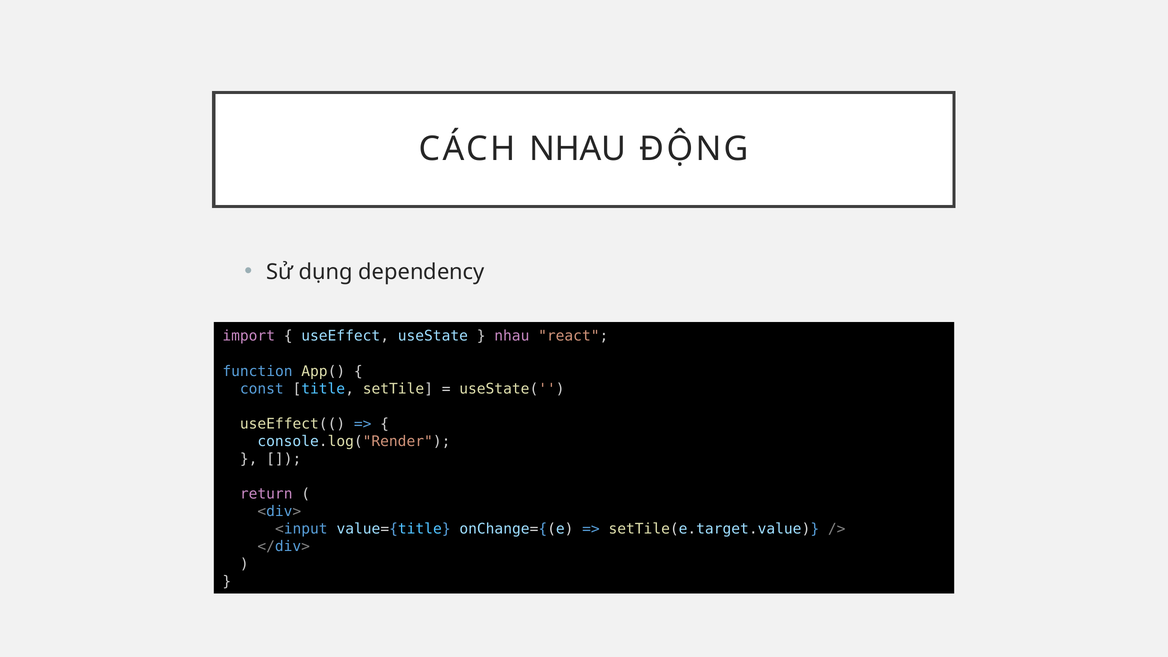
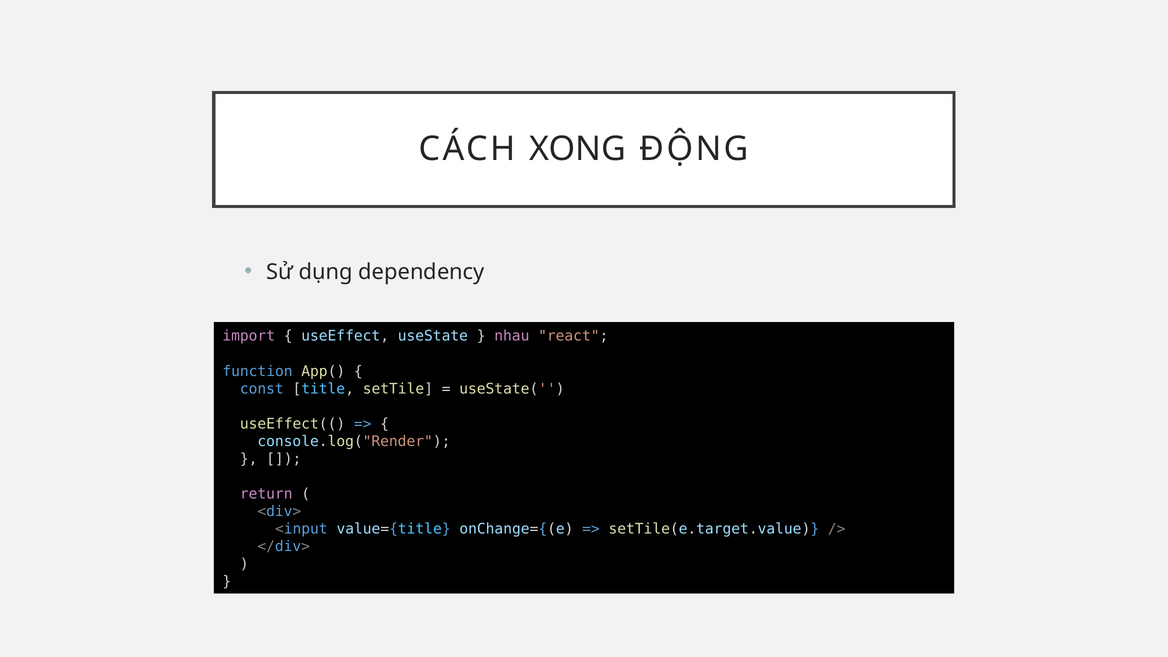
CÁCH NHAU: NHAU -> XONG (577, 149)
